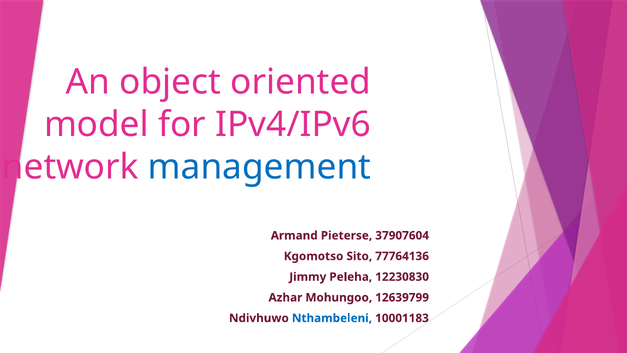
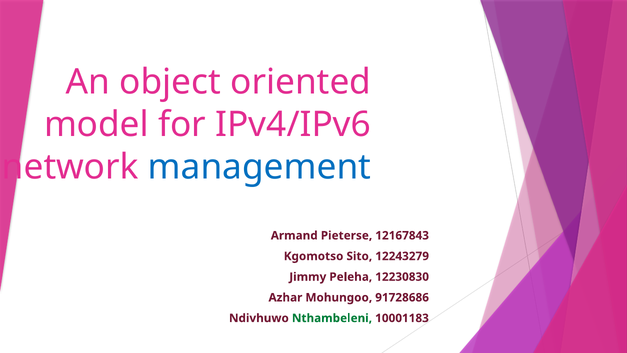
37907604: 37907604 -> 12167843 (402, 235)
77764136: 77764136 -> 12243279 (402, 256)
12639799: 12639799 -> 91728686 (402, 297)
Nthambeleni colour: blue -> green (332, 318)
